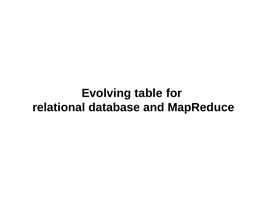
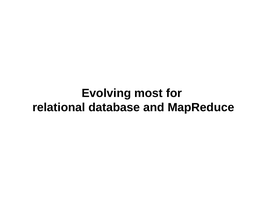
table: table -> most (149, 93)
